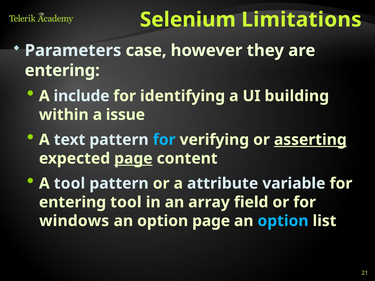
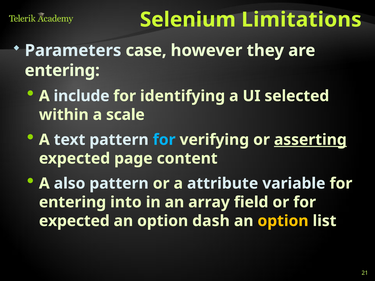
building: building -> selected (297, 96)
issue: issue -> scale (125, 115)
page underline: present -> none (133, 159)
A tool: tool -> also (70, 184)
entering tool: tool -> into (126, 202)
windows: windows -> expected (74, 221)
option page: page -> dash (211, 221)
option colour: light blue -> yellow (283, 221)
